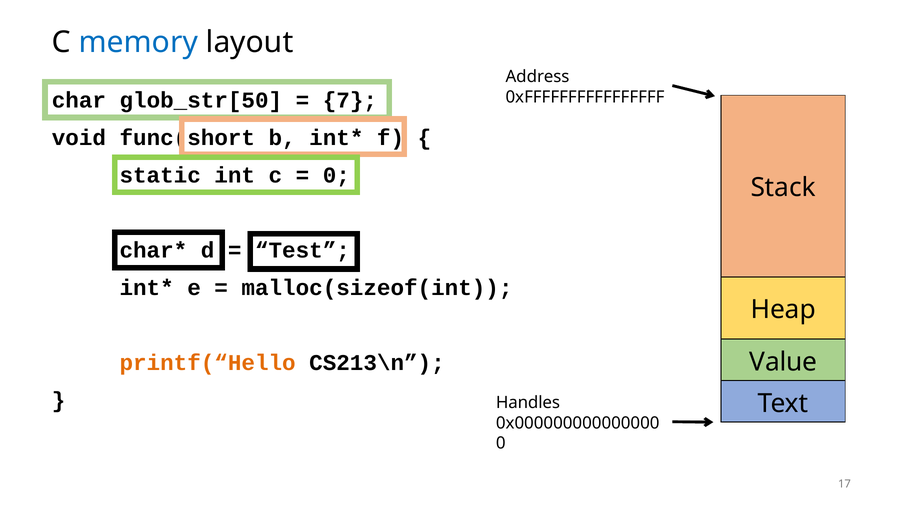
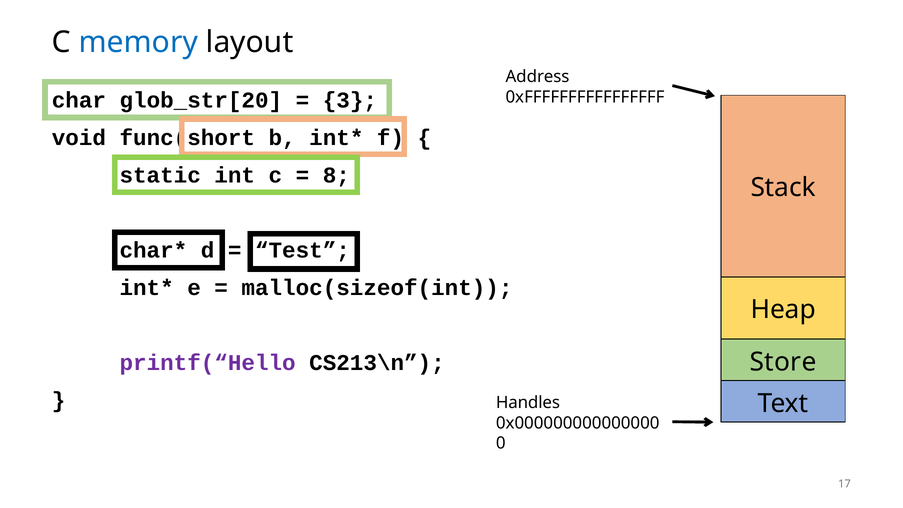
glob_str[50: glob_str[50 -> glob_str[20 (201, 100)
7: 7 -> 3 (350, 100)
0: 0 -> 8 (336, 175)
printf(“Hello colour: orange -> purple (208, 363)
Value: Value -> Store (783, 362)
